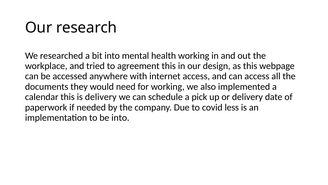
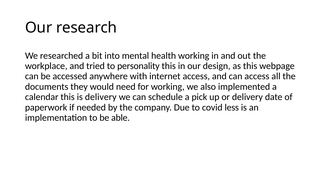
agreement: agreement -> personality (138, 66)
be into: into -> able (121, 117)
